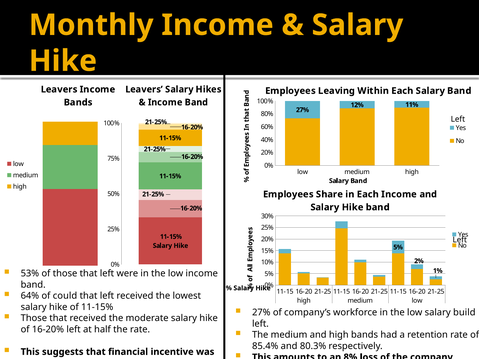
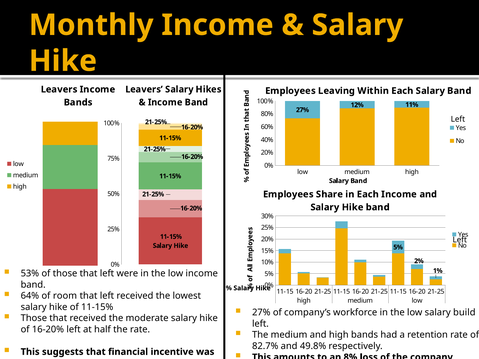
could: could -> room (65, 296)
85.4%: 85.4% -> 82.7% (265, 346)
80.3%: 80.3% -> 49.8% (313, 346)
